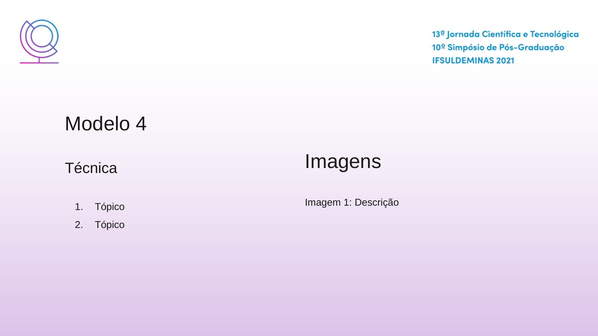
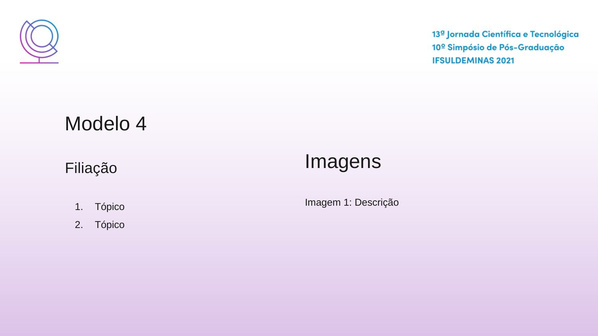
Técnica: Técnica -> Filiação (91, 169)
